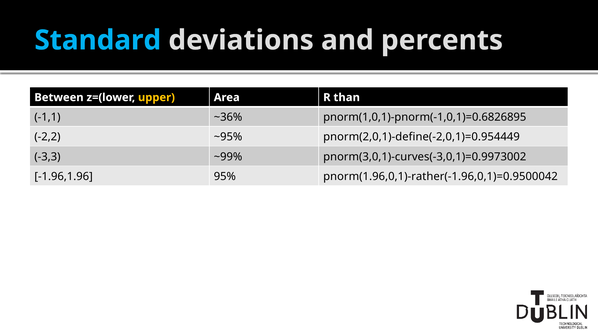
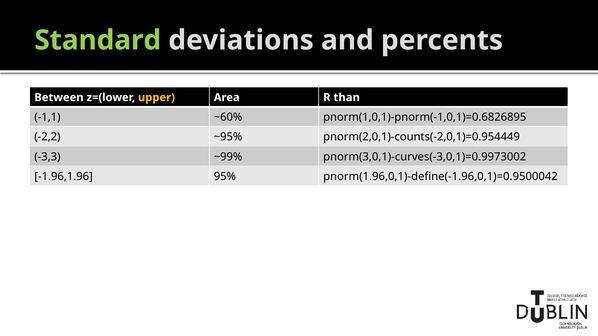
Standard colour: light blue -> light green (98, 40)
~36%: ~36% -> ~60% (228, 117)
pnorm(2,0,1)-define(-2,0,1)=0.954449: pnorm(2,0,1)-define(-2,0,1)=0.954449 -> pnorm(2,0,1)-counts(-2,0,1)=0.954449 (422, 137)
pnorm(1.96,0,1)-rather(-1.96,0,1)=0.9500042: pnorm(1.96,0,1)-rather(-1.96,0,1)=0.9500042 -> pnorm(1.96,0,1)-define(-1.96,0,1)=0.9500042 (441, 177)
